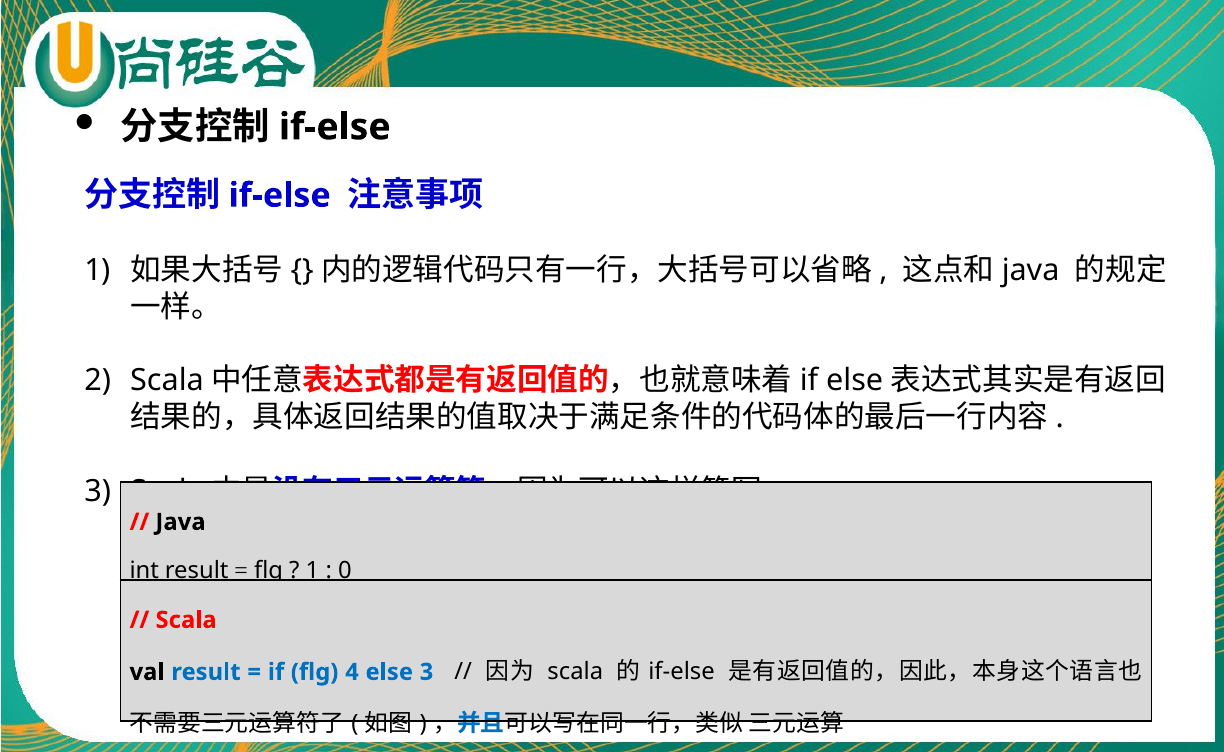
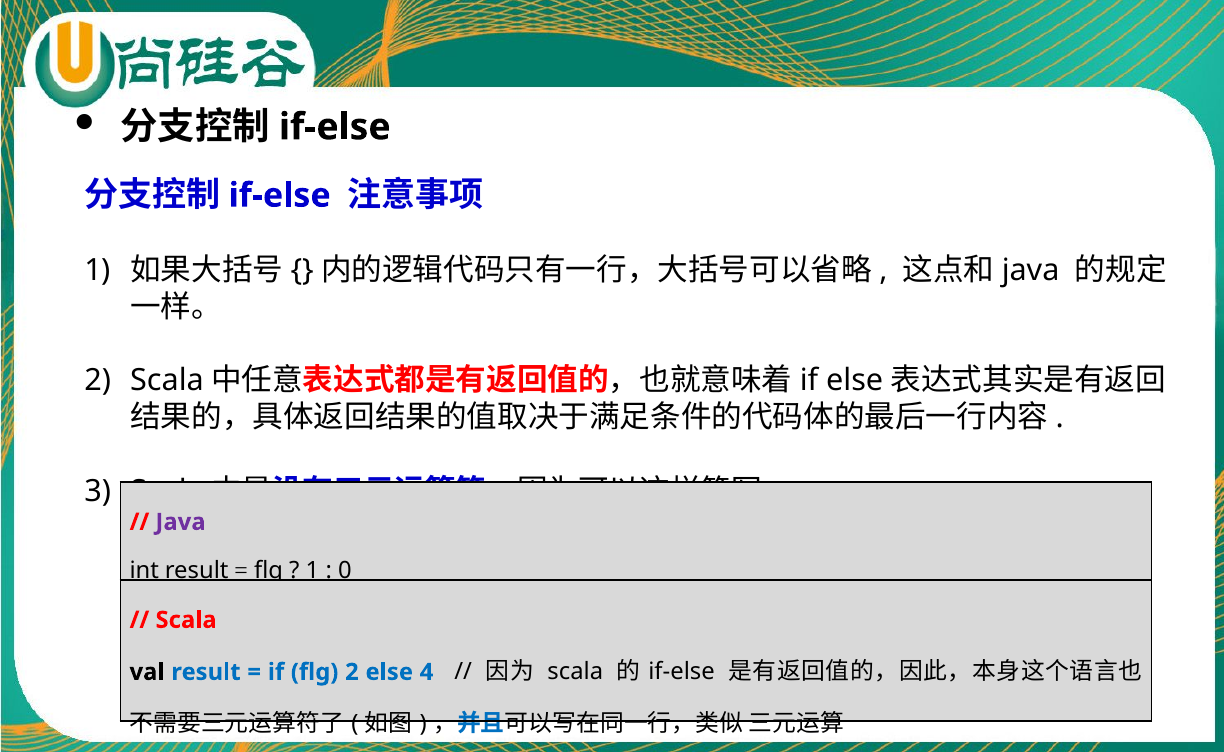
Java colour: black -> purple (181, 522)
flg 4: 4 -> 2 (352, 672)
else 3: 3 -> 4 (427, 672)
